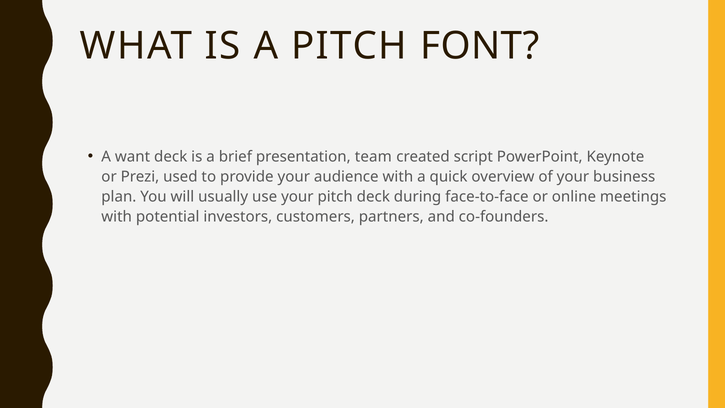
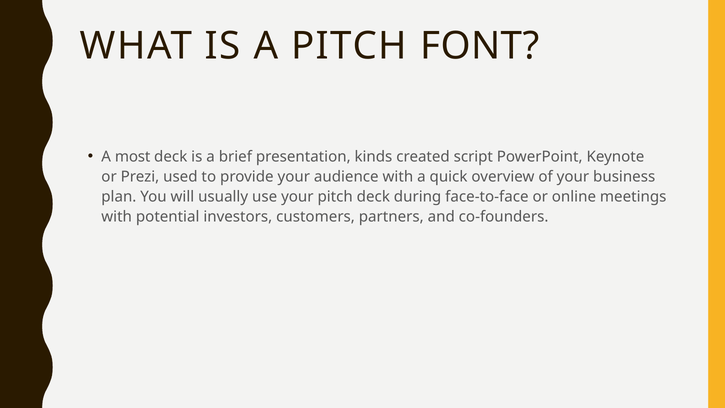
want: want -> most (133, 157)
team: team -> kinds (373, 157)
